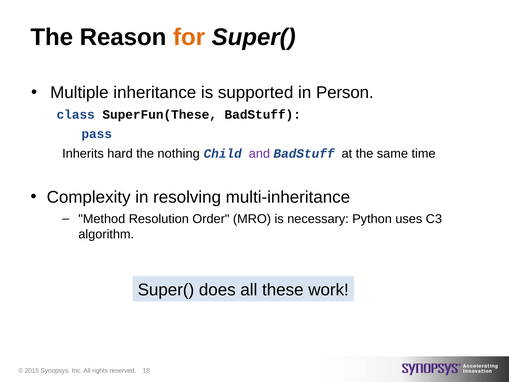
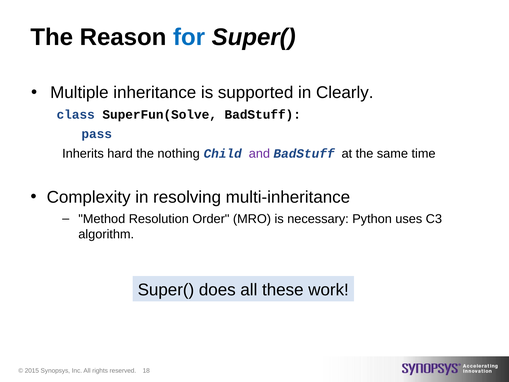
for colour: orange -> blue (189, 37)
Person: Person -> Clearly (345, 93)
SuperFun(These: SuperFun(These -> SuperFun(Solve (160, 114)
